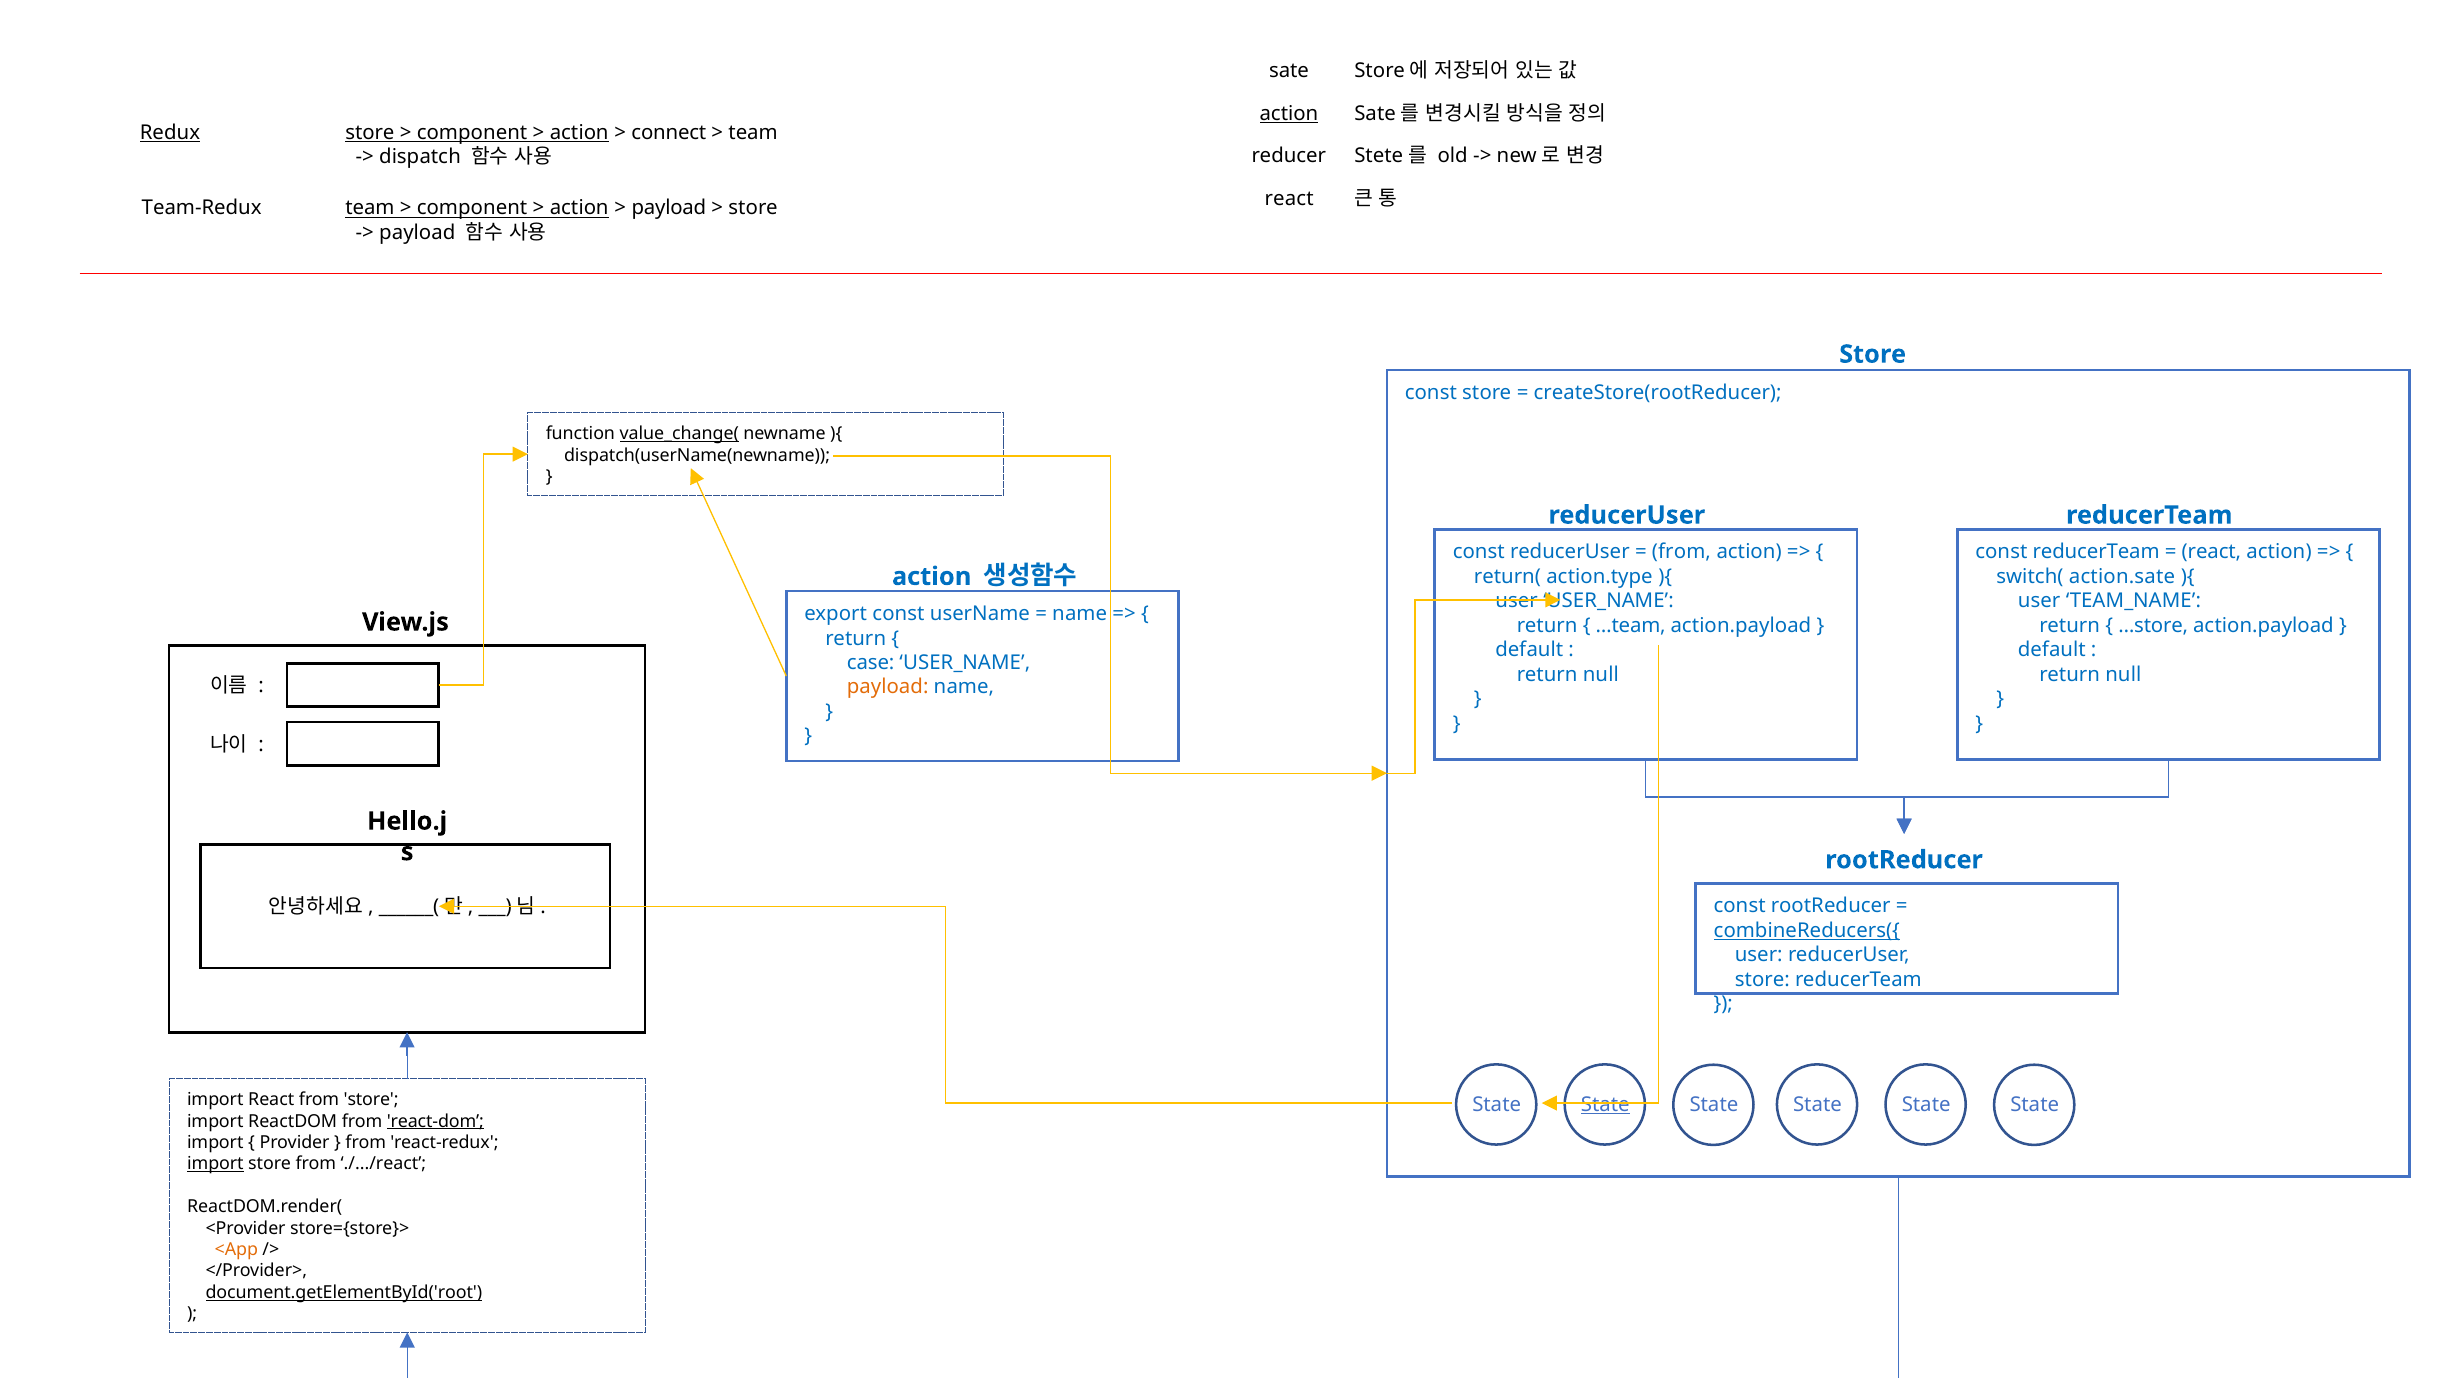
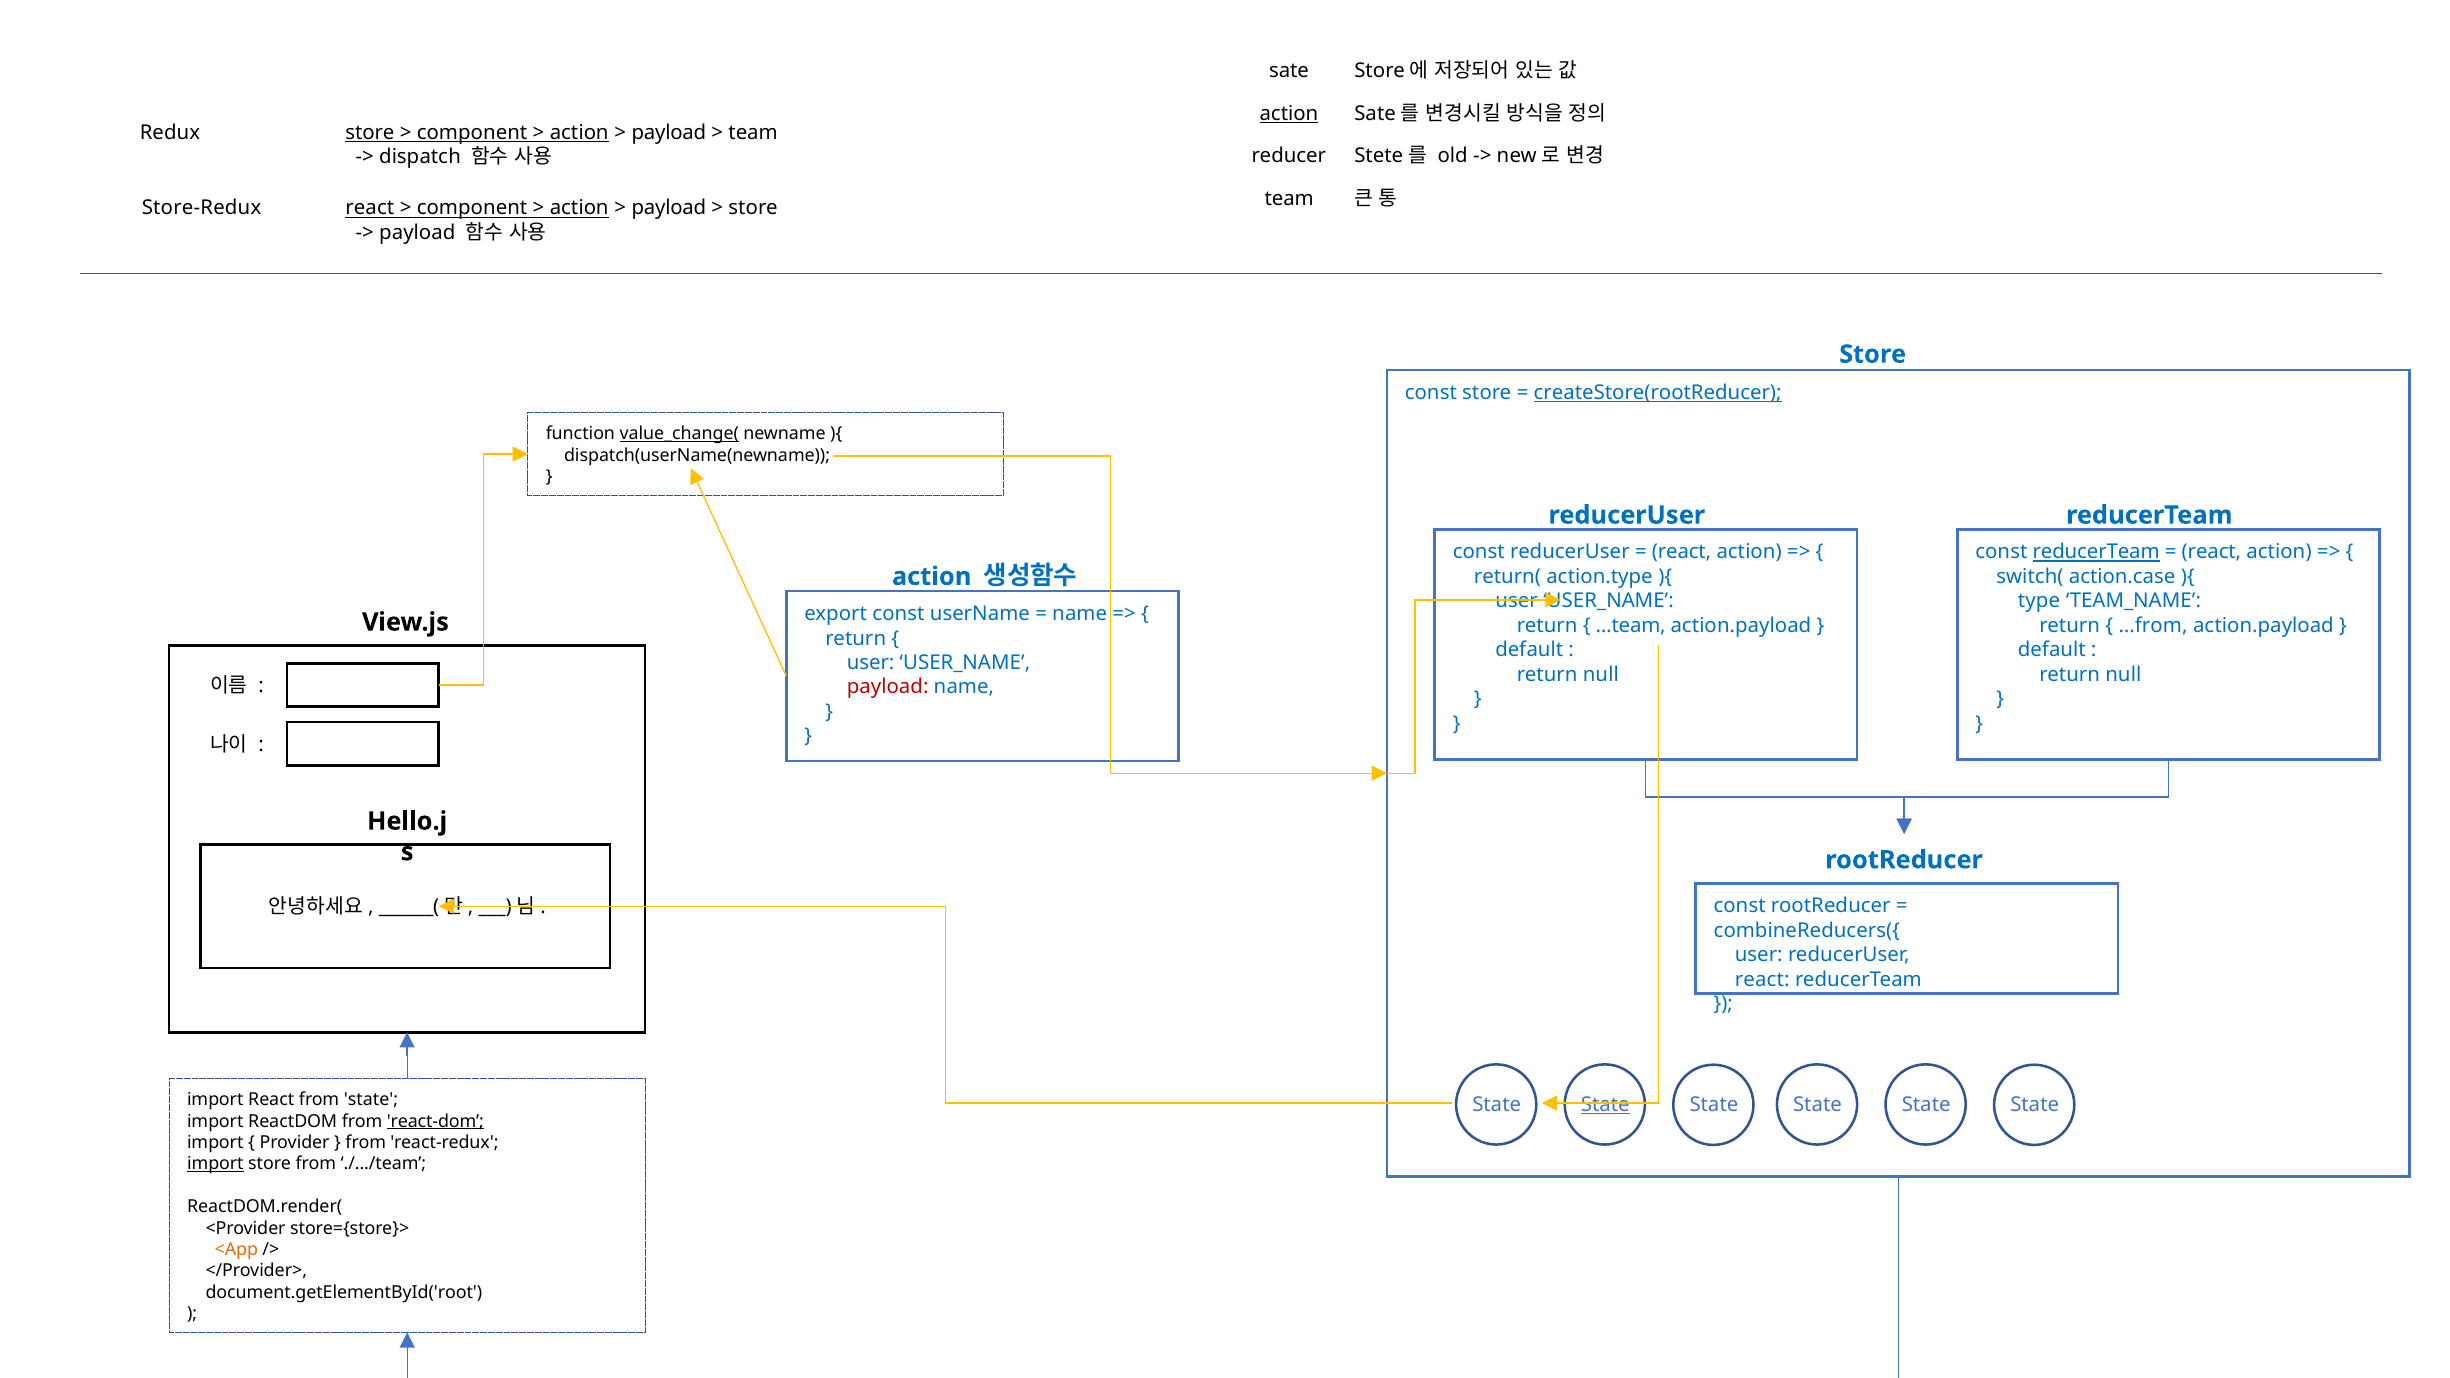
Redux underline: present -> none (170, 132)
connect: connect -> payload (669, 132)
react: react -> team (1289, 198)
Team-Redux: Team-Redux -> Store-Redux (202, 208)
team: team -> react (370, 208)
createStore(rootReducer underline: none -> present (1658, 393)
from: from -> react (1682, 552)
reducerTeam underline: none -> present (2096, 552)
action.sate: action.sate -> action.case (2122, 577)
user: user -> type (2039, 601)
…store: …store -> …from (2153, 626)
case: case -> user (871, 663)
payload colour: orange -> red (888, 687)
combineReducers({ underline: present -> none (1807, 931)
store: store -> react (1762, 979)
from store: store -> state (371, 1100)
./.../react: ./.../react -> ./.../team (383, 1164)
document.getElementById('root underline: present -> none (344, 1293)
